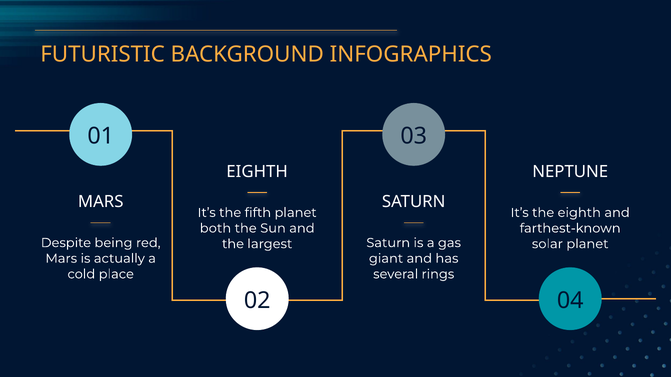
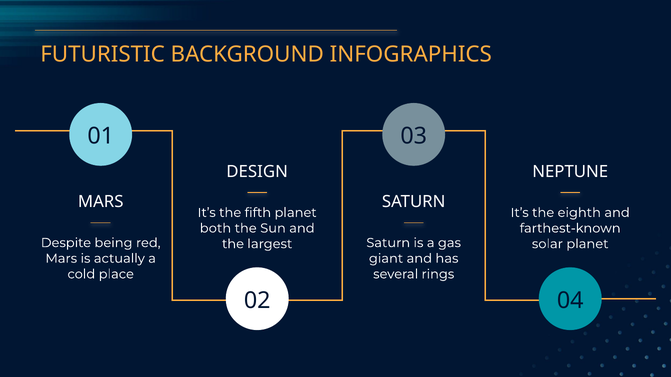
EIGHTH: EIGHTH -> DESIGN (257, 172)
